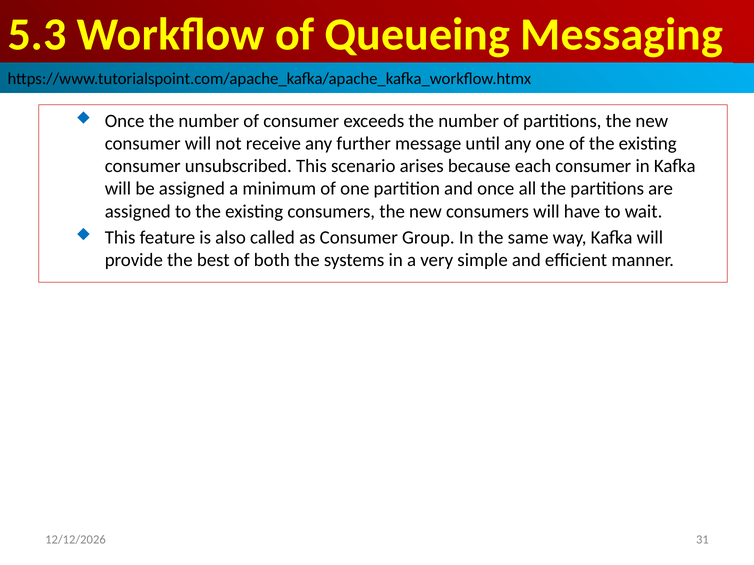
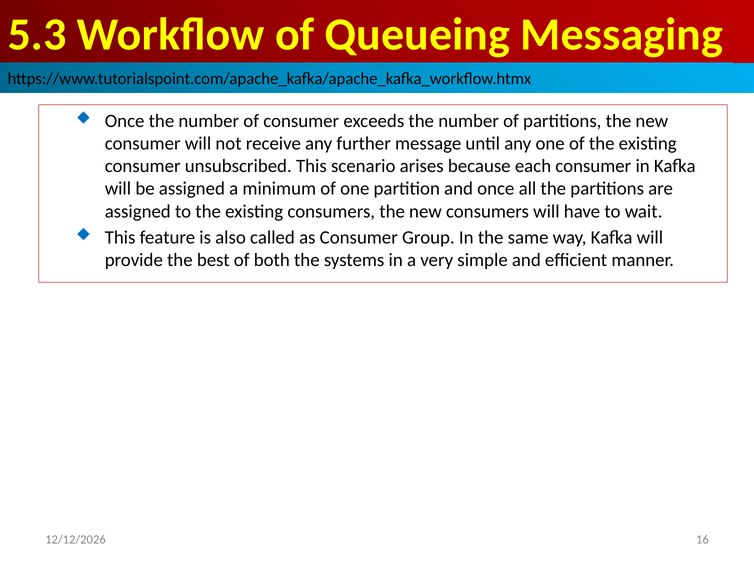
31: 31 -> 16 (702, 540)
